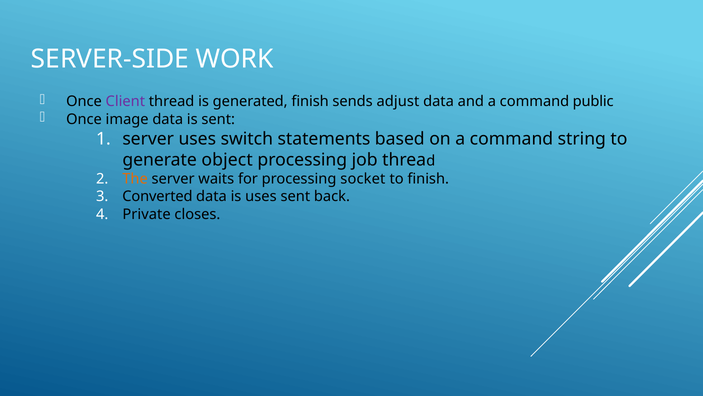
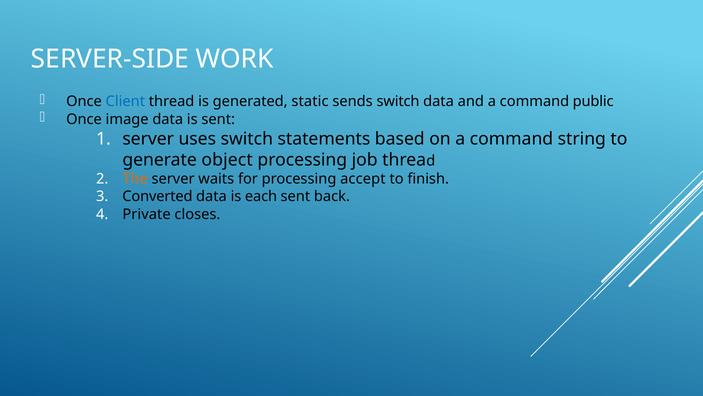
Client colour: purple -> blue (125, 101)
generated finish: finish -> static (310, 101)
sends adjust: adjust -> switch (398, 101)
socket: socket -> accept (363, 179)
is uses: uses -> each (261, 196)
